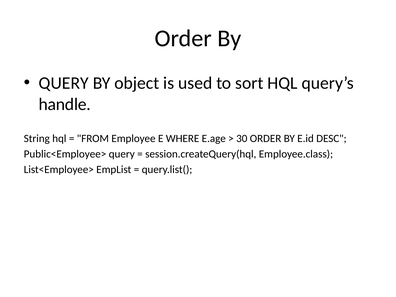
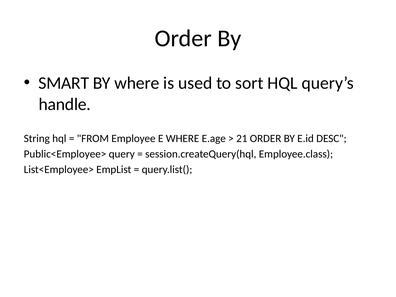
QUERY: QUERY -> SMART (64, 83)
BY object: object -> where (137, 83)
30: 30 -> 21 (242, 139)
